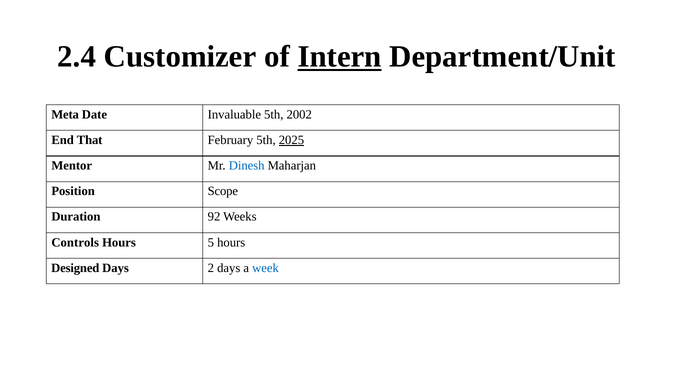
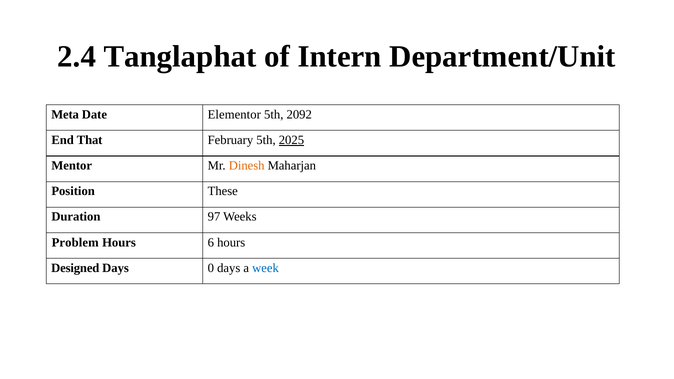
Customizer: Customizer -> Tanglaphat (180, 57)
Intern underline: present -> none (340, 57)
Invaluable: Invaluable -> Elementor (234, 114)
2002: 2002 -> 2092 (299, 114)
Dinesh colour: blue -> orange (247, 166)
Scope: Scope -> These (223, 191)
92: 92 -> 97 (214, 217)
Controls: Controls -> Problem (75, 242)
5: 5 -> 6 (211, 242)
2: 2 -> 0 (211, 268)
